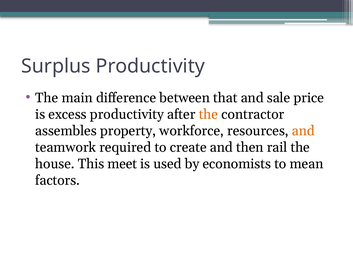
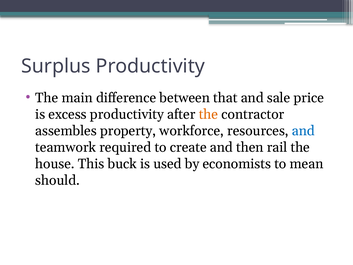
and colour: orange -> blue (303, 131)
meet: meet -> buck (122, 164)
factors: factors -> should (58, 180)
